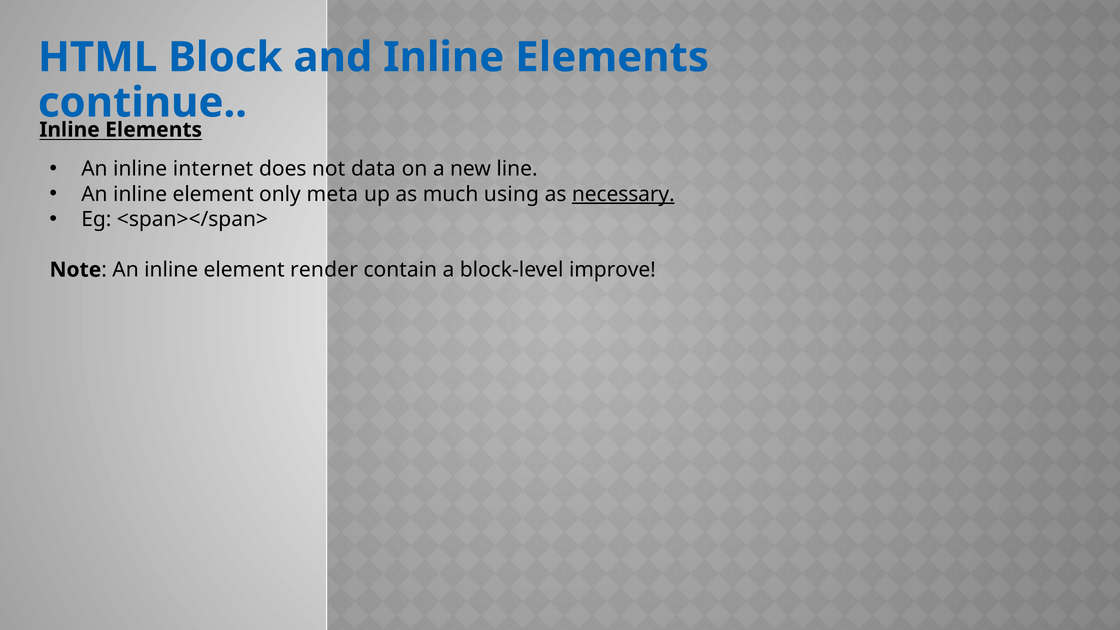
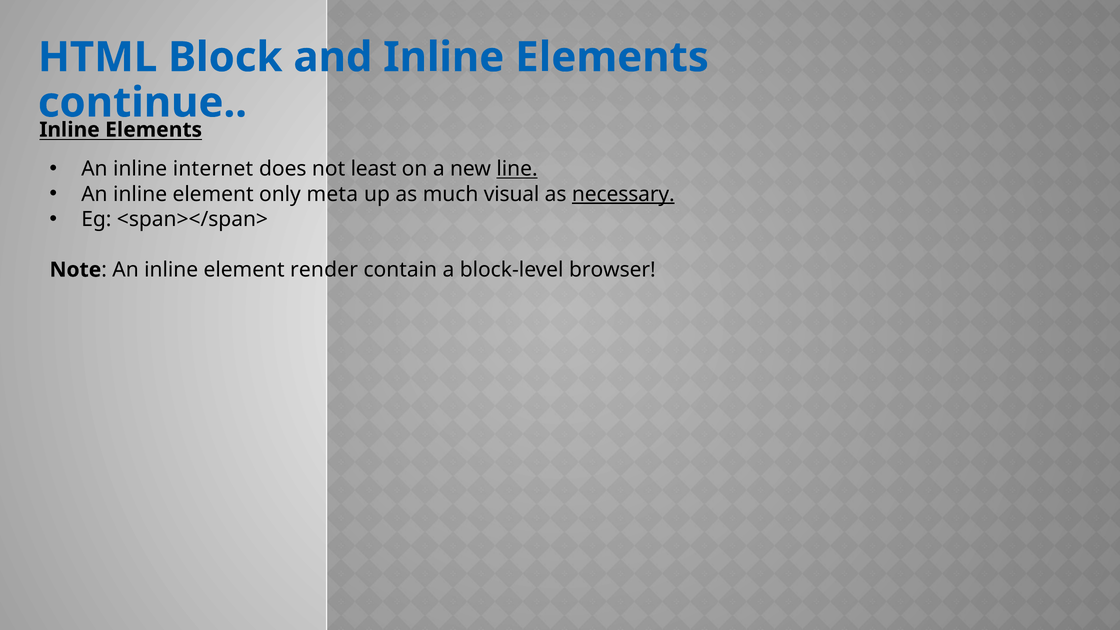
data: data -> least (374, 169)
line underline: none -> present (517, 169)
using: using -> visual (512, 194)
improve: improve -> browser (612, 270)
